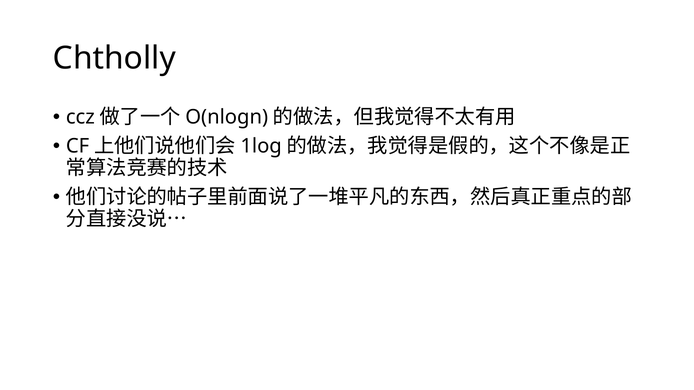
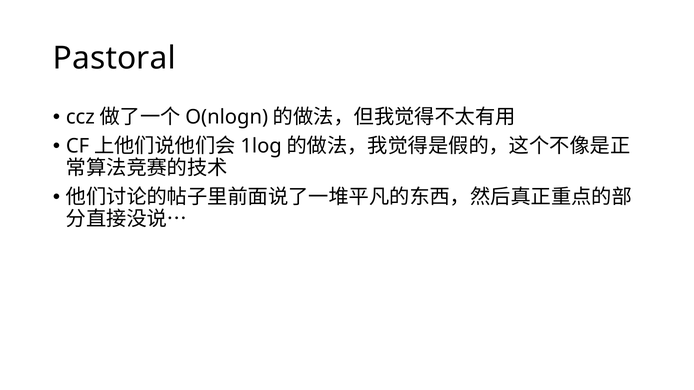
Chtholly: Chtholly -> Pastoral (114, 58)
